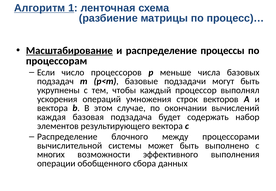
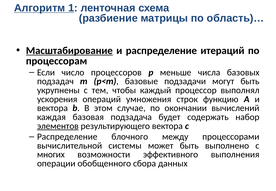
процесс)…: процесс)… -> область)… (235, 18)
процессы: процессы -> итераций (222, 51)
векторов: векторов -> функцию (221, 99)
элементов underline: none -> present (58, 126)
